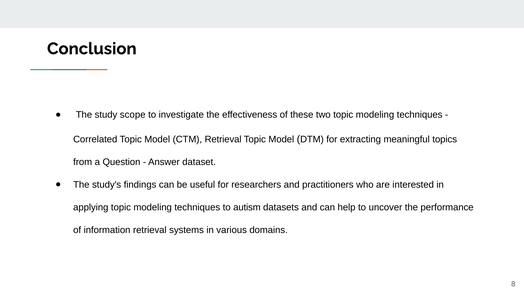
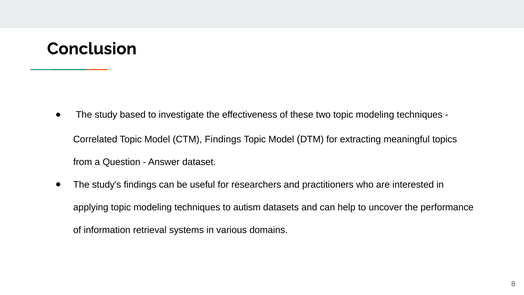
scope: scope -> based (133, 115)
CTM Retrieval: Retrieval -> Findings (223, 139)
